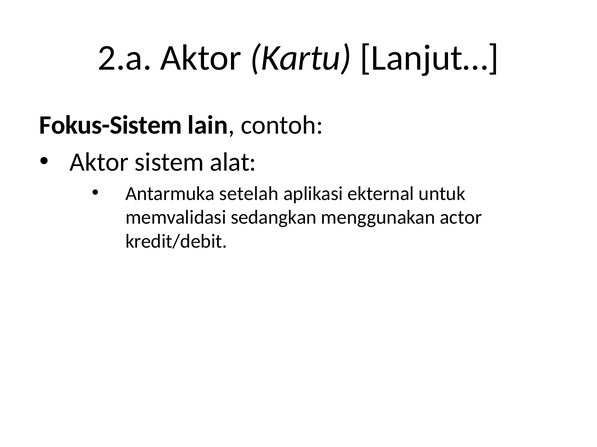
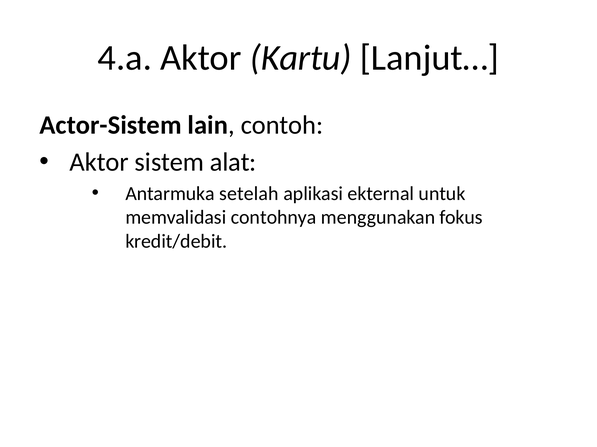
2.a: 2.a -> 4.a (125, 58)
Fokus-Sistem: Fokus-Sistem -> Actor-Sistem (111, 125)
sedangkan: sedangkan -> contohnya (274, 218)
actor: actor -> fokus (461, 218)
